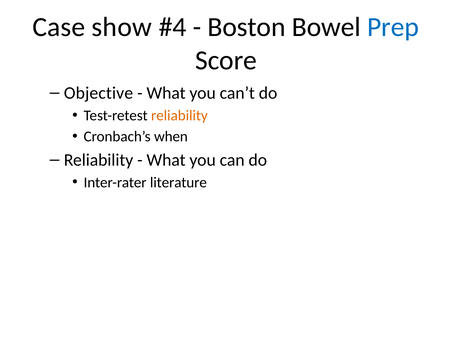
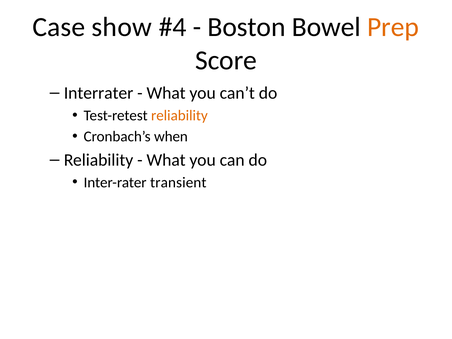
Prep colour: blue -> orange (393, 27)
Objective: Objective -> Interrater (99, 93)
literature: literature -> transient (178, 182)
